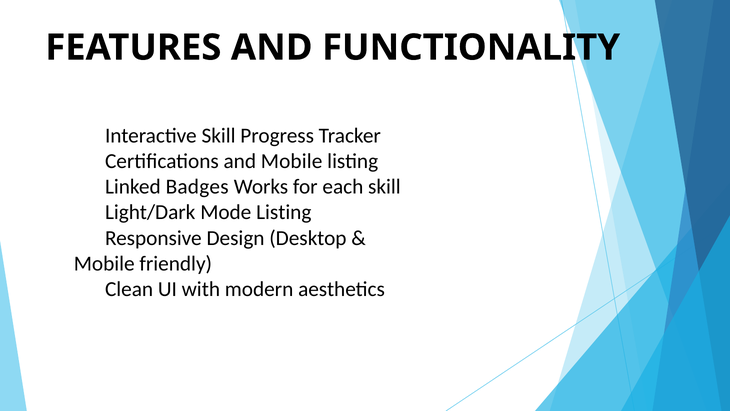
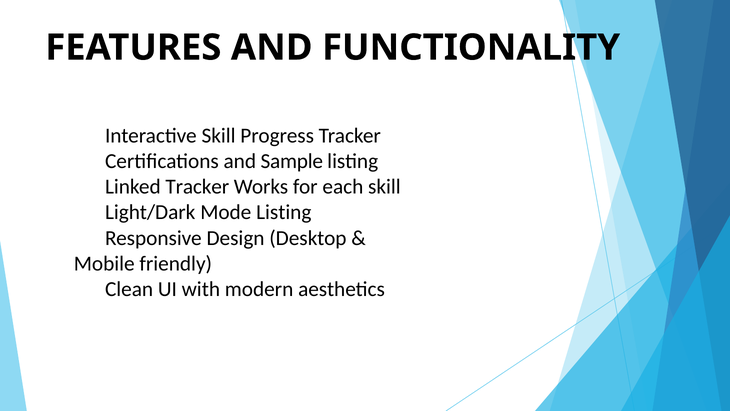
and Mobile: Mobile -> Sample (292, 161)
Badges: Badges -> Tracker (197, 187)
